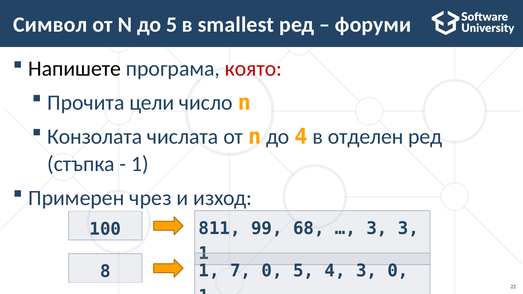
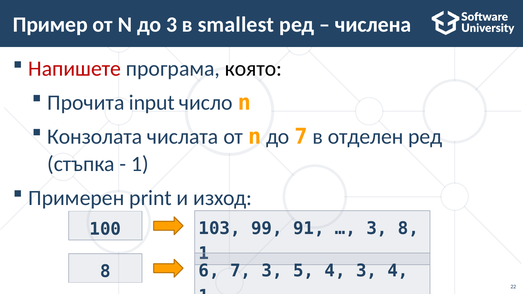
Символ: Символ -> Пример (50, 25)
до 5: 5 -> 3 (172, 25)
форуми: форуми -> числена (373, 25)
Напишете colour: black -> red (75, 69)
която colour: red -> black (254, 69)
цели: цели -> input (152, 103)
до 4: 4 -> 7 (301, 137)
чрез: чрез -> print (151, 198)
811: 811 -> 103 (220, 229)
68: 68 -> 91 (309, 229)
3 3: 3 -> 8 (408, 229)
8 1: 1 -> 6 (209, 271)
7 0: 0 -> 3 (272, 271)
3 0: 0 -> 4 (398, 271)
